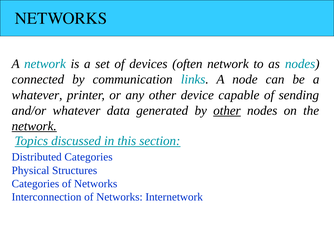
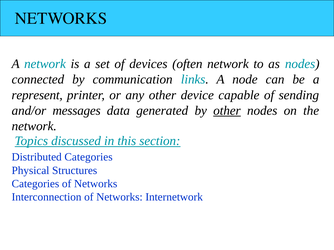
whatever: whatever -> represent (37, 95)
and/or whatever: whatever -> messages (77, 111)
network underline: present -> none (34, 126)
